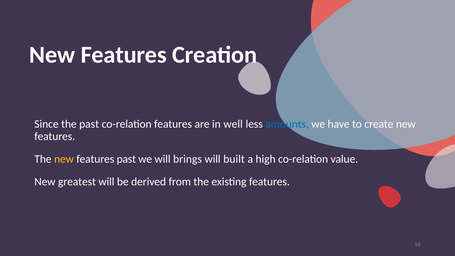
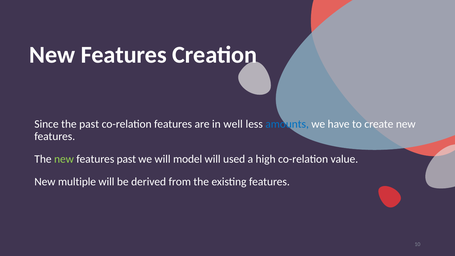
new colour: yellow -> light green (64, 159)
brings: brings -> model (188, 159)
built: built -> used (234, 159)
greatest: greatest -> multiple (77, 182)
